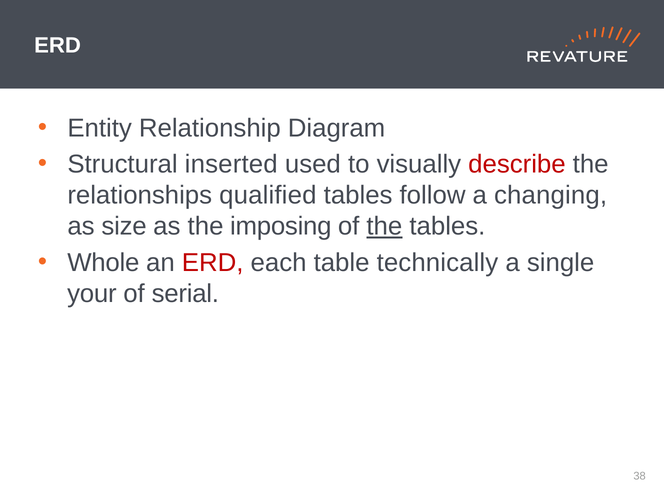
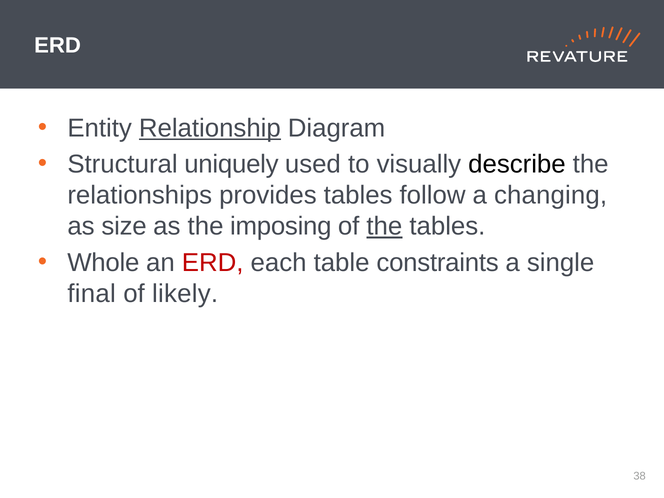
Relationship underline: none -> present (210, 128)
inserted: inserted -> uniquely (231, 164)
describe colour: red -> black (517, 164)
qualified: qualified -> provides (268, 195)
technically: technically -> constraints (438, 263)
your: your -> final (92, 294)
serial: serial -> likely (185, 294)
